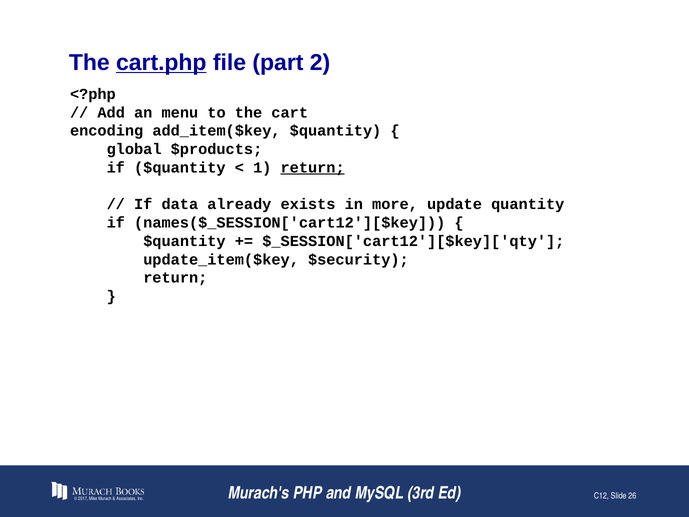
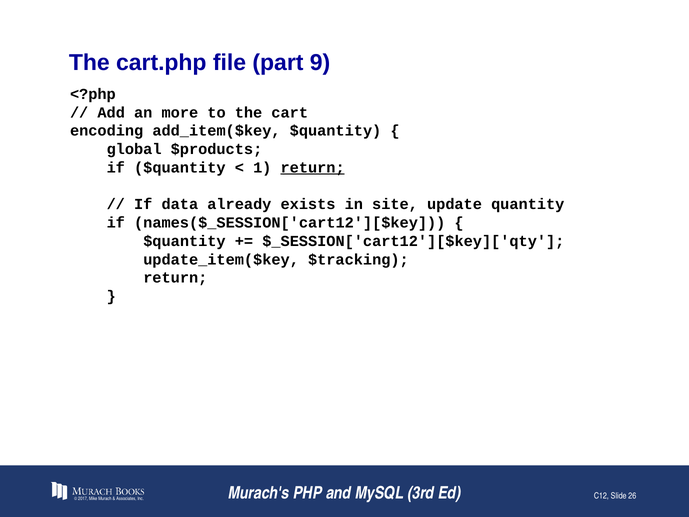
cart.php underline: present -> none (161, 63)
2: 2 -> 9 (320, 63)
menu: menu -> more (180, 112)
more: more -> site (395, 204)
$security: $security -> $tracking (358, 259)
